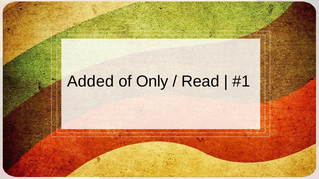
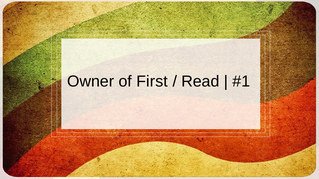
Added: Added -> Owner (91, 82)
Only: Only -> First (152, 82)
